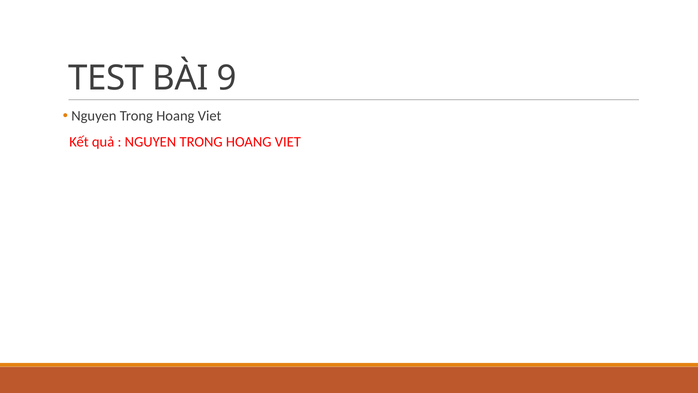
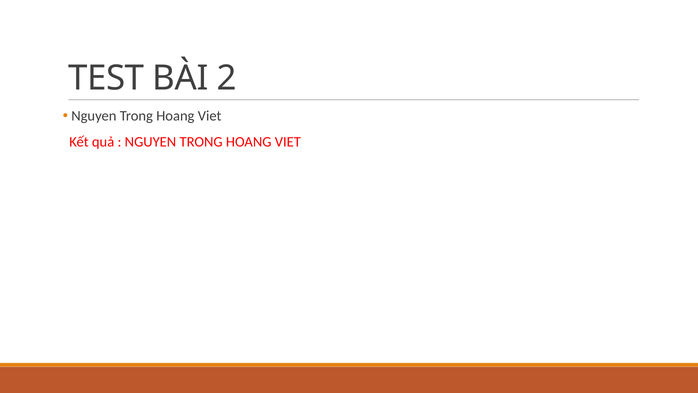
9: 9 -> 2 (227, 78)
